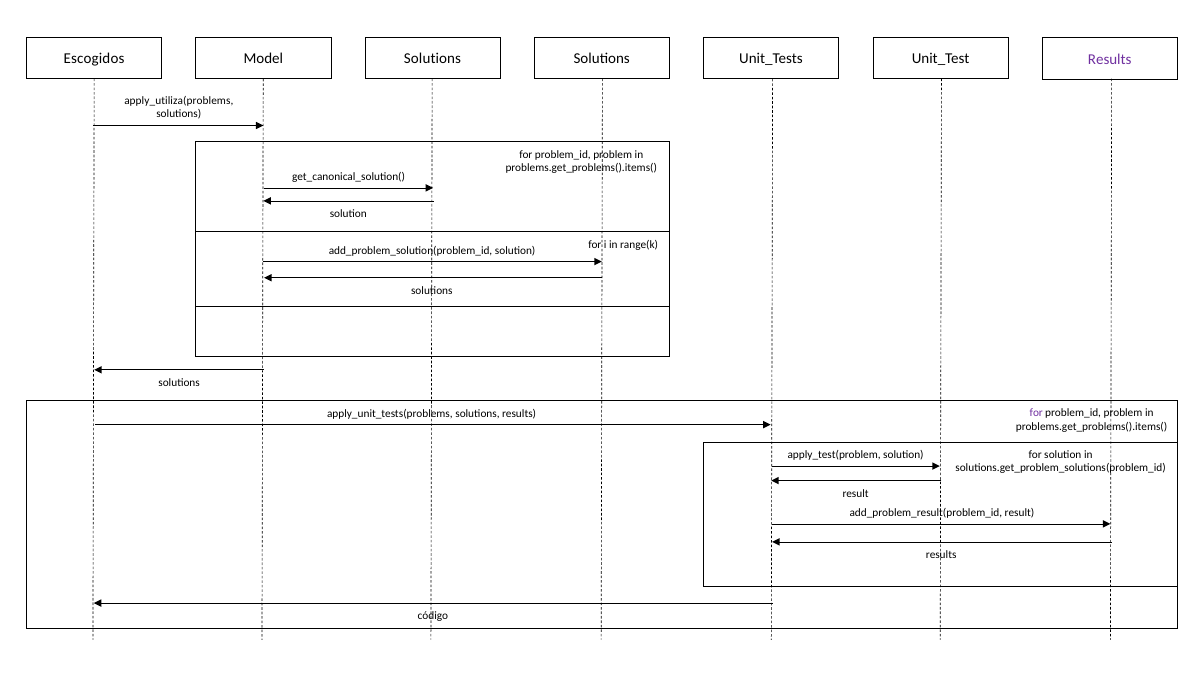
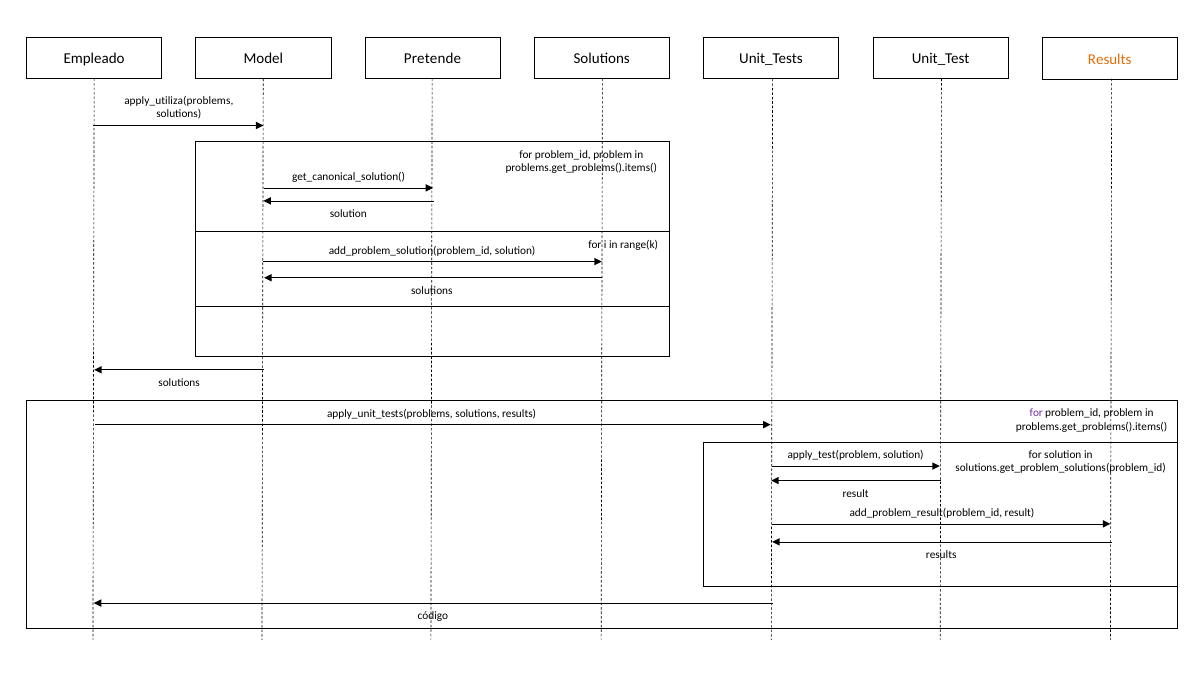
Escogidos: Escogidos -> Empleado (94, 59)
Solutions: Solutions -> Pretende (432, 59)
Results colour: purple -> orange (1110, 59)
